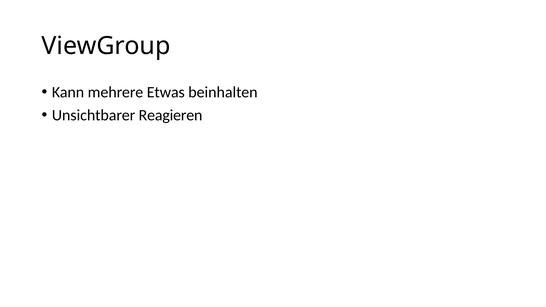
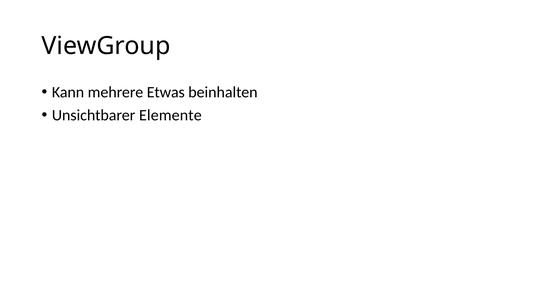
Reagieren: Reagieren -> Elemente (170, 115)
